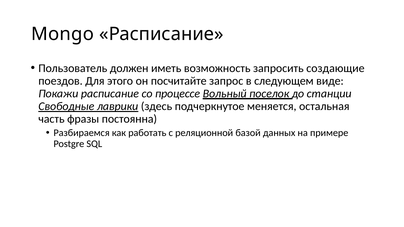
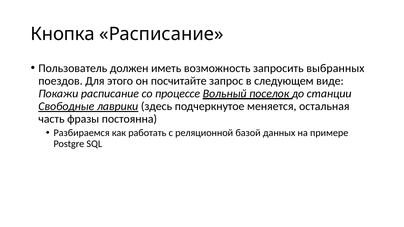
Mongo: Mongo -> Кнопка (63, 34)
создающие: создающие -> выбранных (335, 68)
